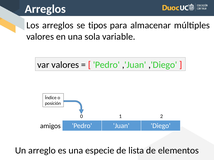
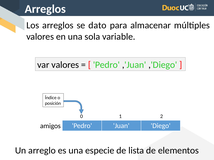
tipos: tipos -> dato (97, 25)
